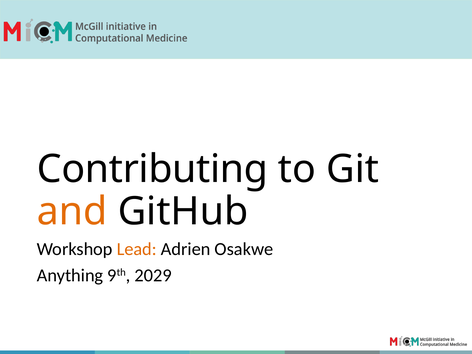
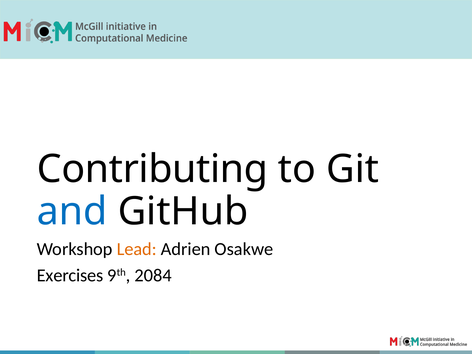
and colour: orange -> blue (72, 212)
Anything: Anything -> Exercises (70, 275)
2029: 2029 -> 2084 (153, 275)
